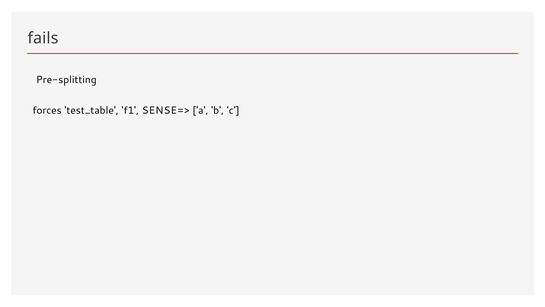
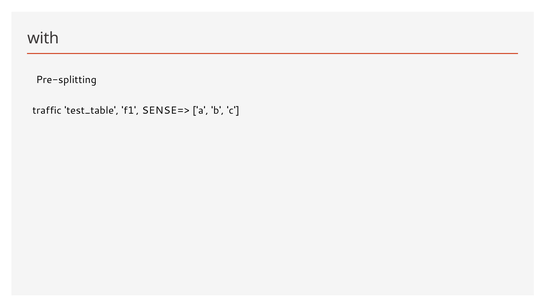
fails: fails -> with (43, 38)
forces: forces -> traffic (47, 110)
